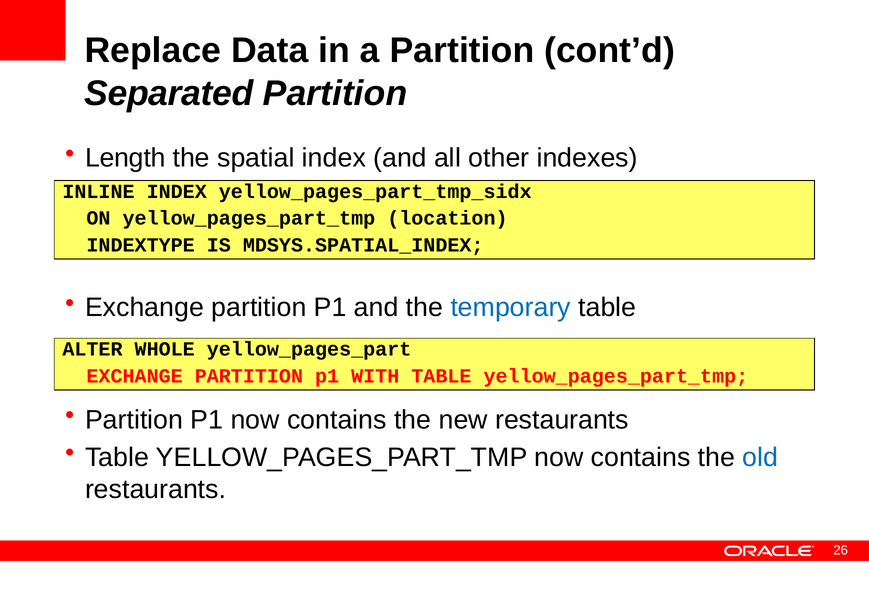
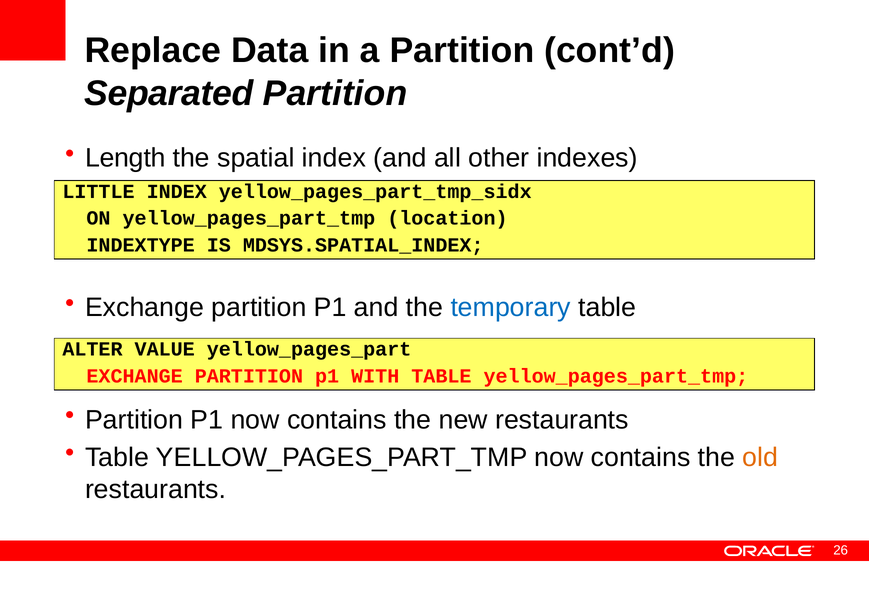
INLINE: INLINE -> LITTLE (98, 192)
WHOLE: WHOLE -> VALUE (165, 350)
old colour: blue -> orange (760, 458)
